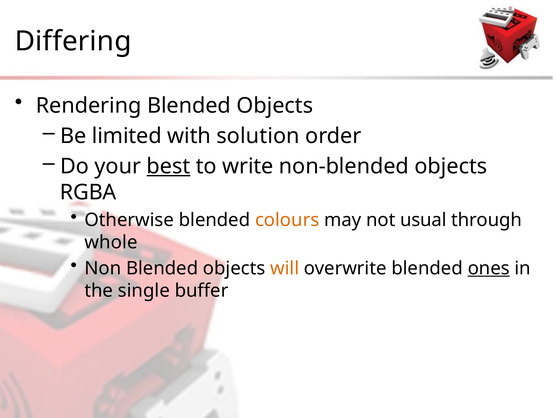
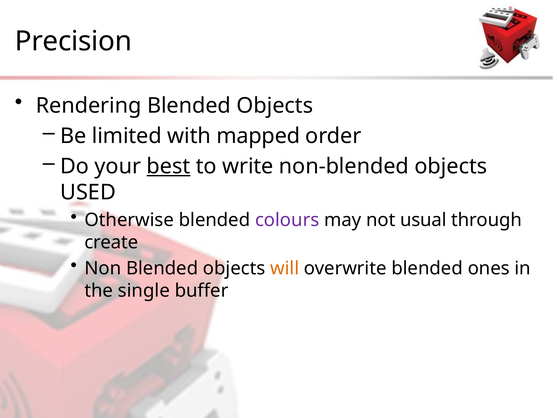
Differing: Differing -> Precision (73, 41)
solution: solution -> mapped (258, 136)
RGBA: RGBA -> USED (88, 192)
colours colour: orange -> purple (287, 220)
whole: whole -> create (111, 242)
ones underline: present -> none (489, 268)
